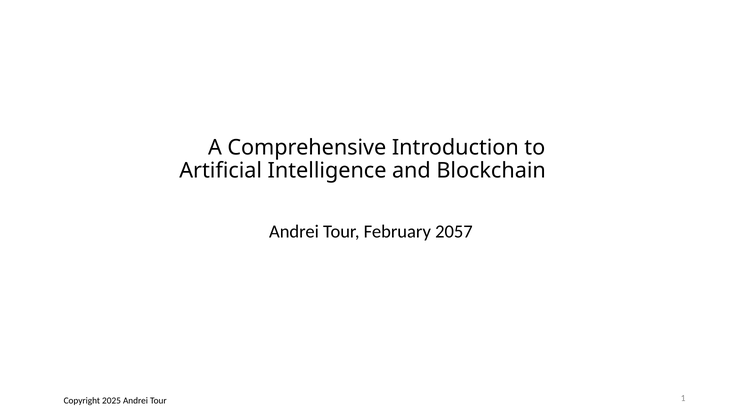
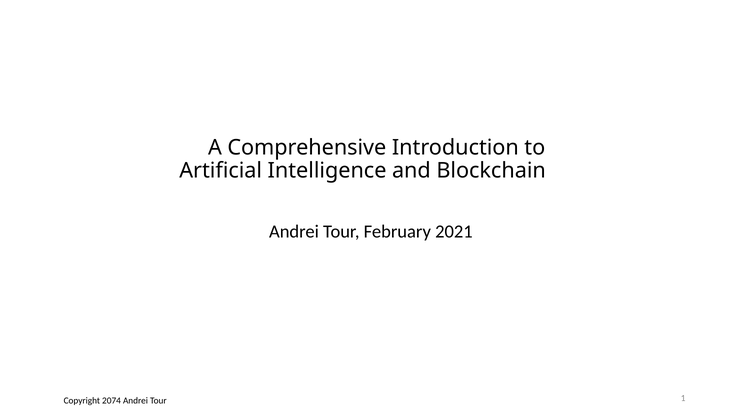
2057: 2057 -> 2021 (454, 232)
2025: 2025 -> 2074 (112, 401)
